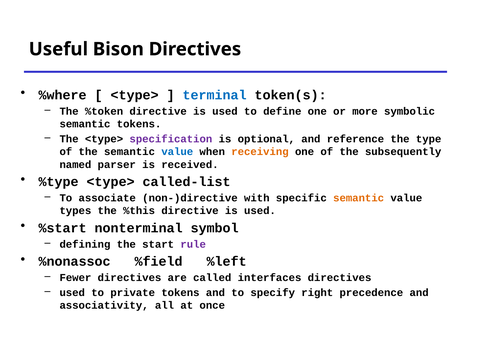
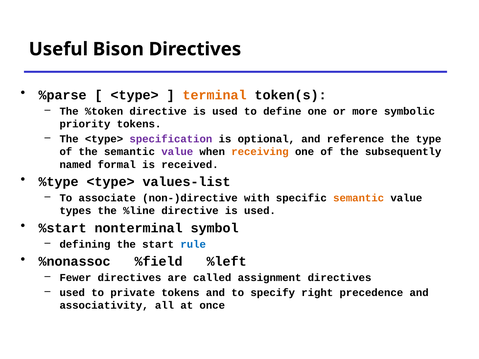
%where: %where -> %parse (63, 95)
terminal colour: blue -> orange (215, 95)
semantic: semantic -> priority (85, 124)
value colour: blue -> purple (177, 152)
parser: parser -> formal (117, 165)
called-list: called-list -> values-list (187, 182)
%this: %this -> %line (139, 211)
rule colour: purple -> blue (193, 244)
interfaces: interfaces -> assignment (270, 278)
